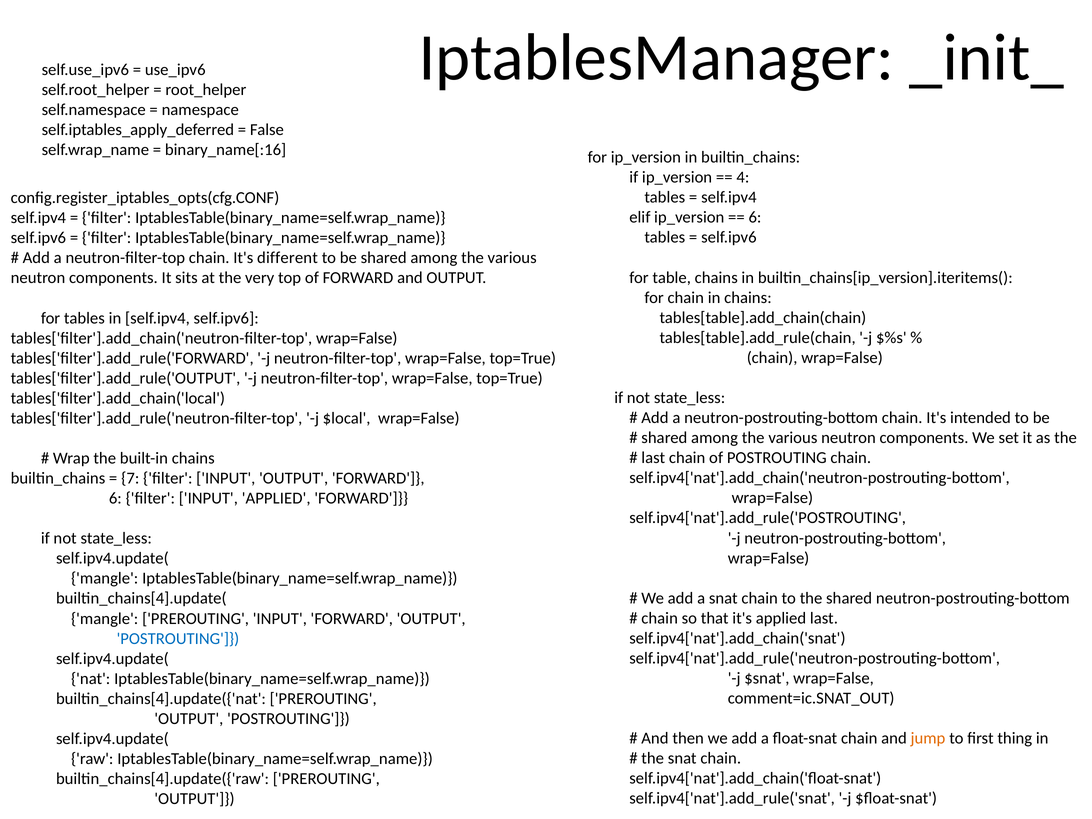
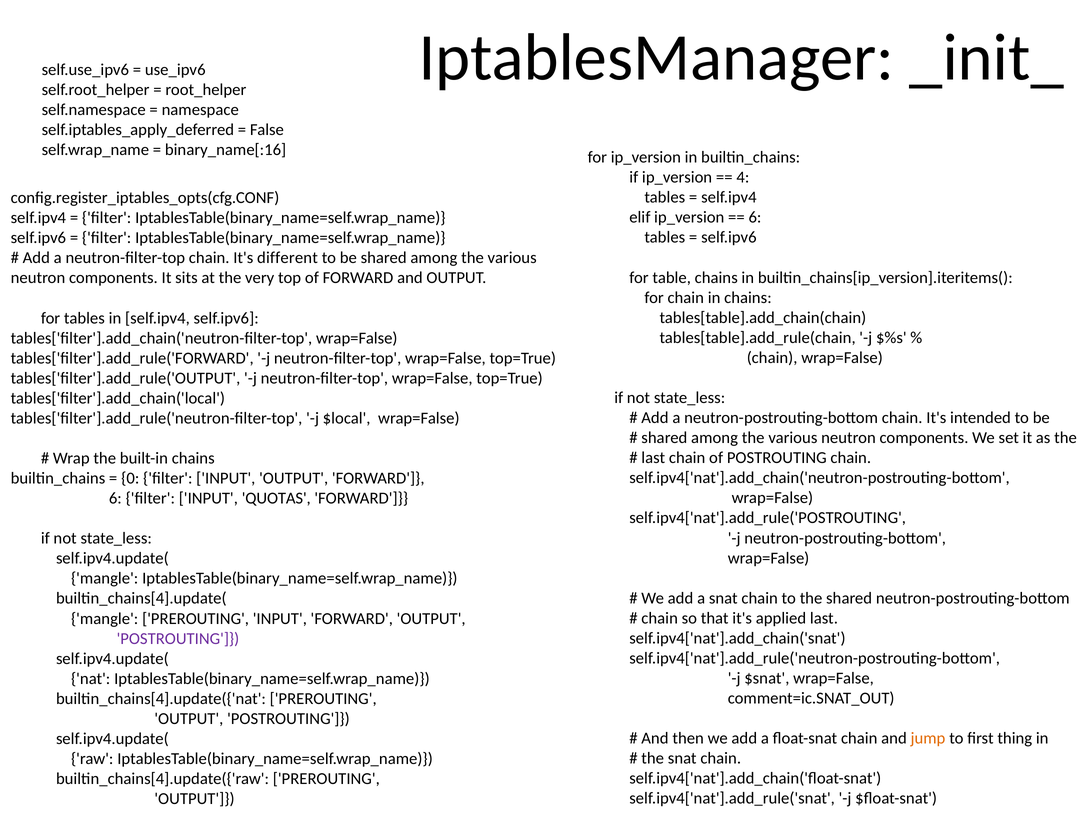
7: 7 -> 0 (130, 478)
INPUT APPLIED: APPLIED -> QUOTAS (276, 498)
POSTROUTING colour: blue -> purple (178, 639)
